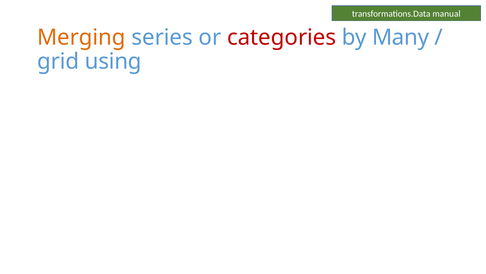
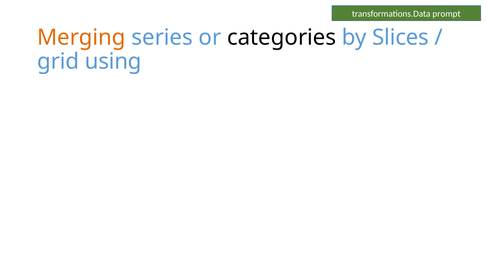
manual: manual -> prompt (447, 14)
categories colour: red -> black (282, 37)
Many: Many -> Slices (401, 37)
